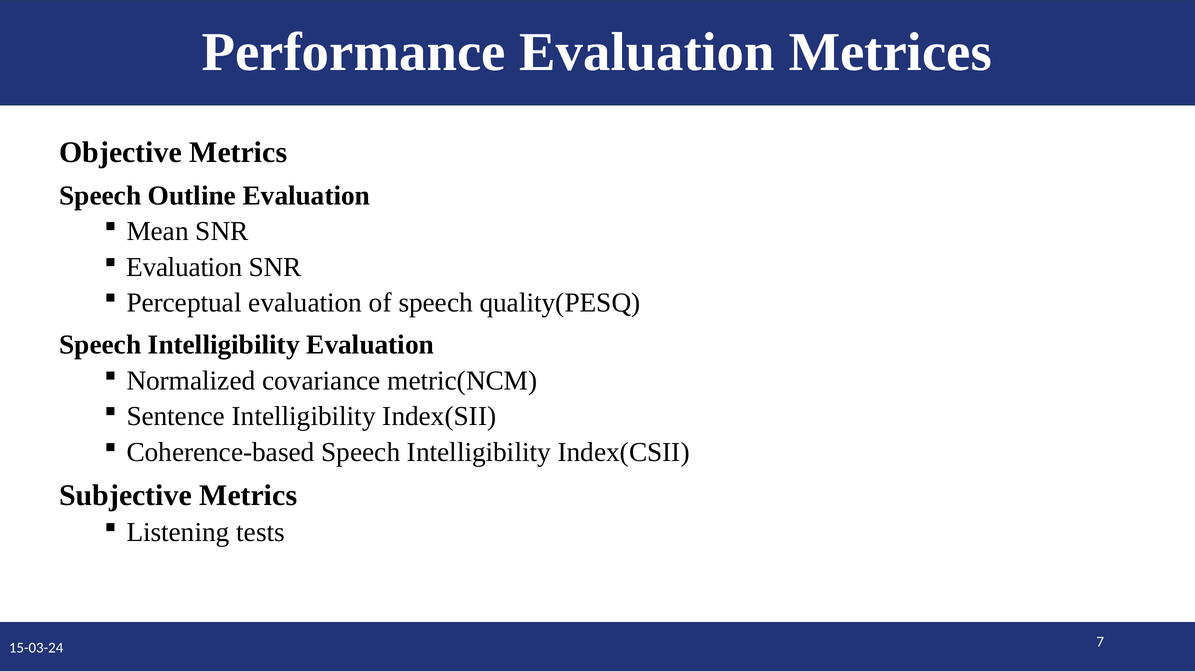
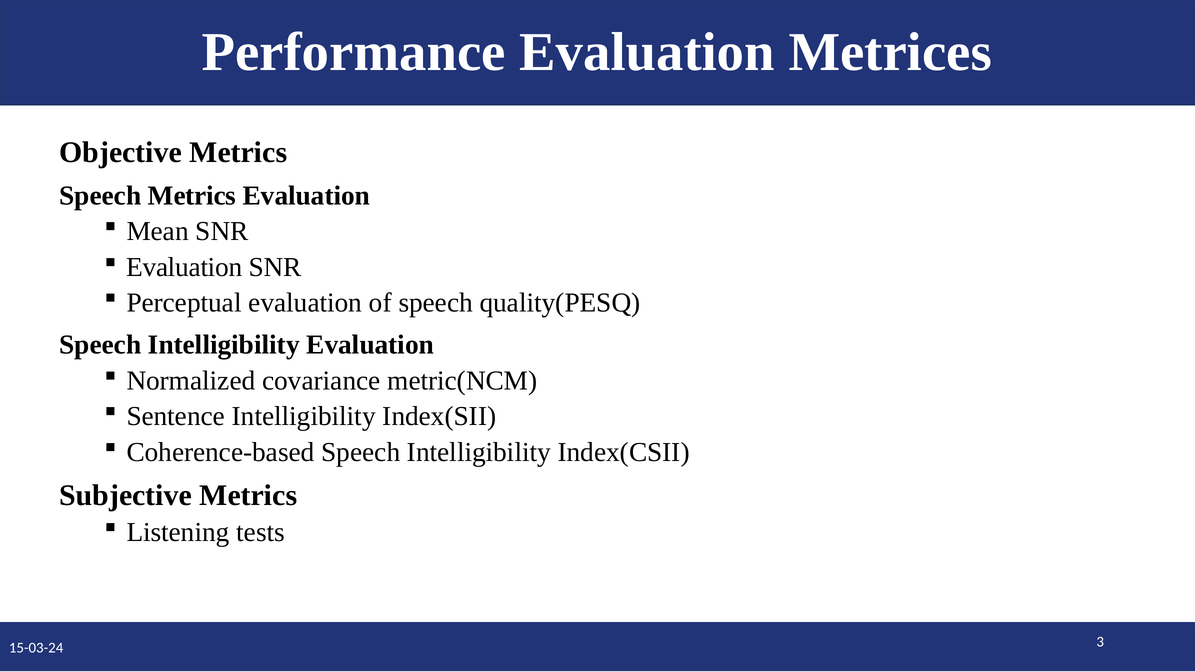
Speech Outline: Outline -> Metrics (192, 196)
7: 7 -> 3 (1100, 642)
